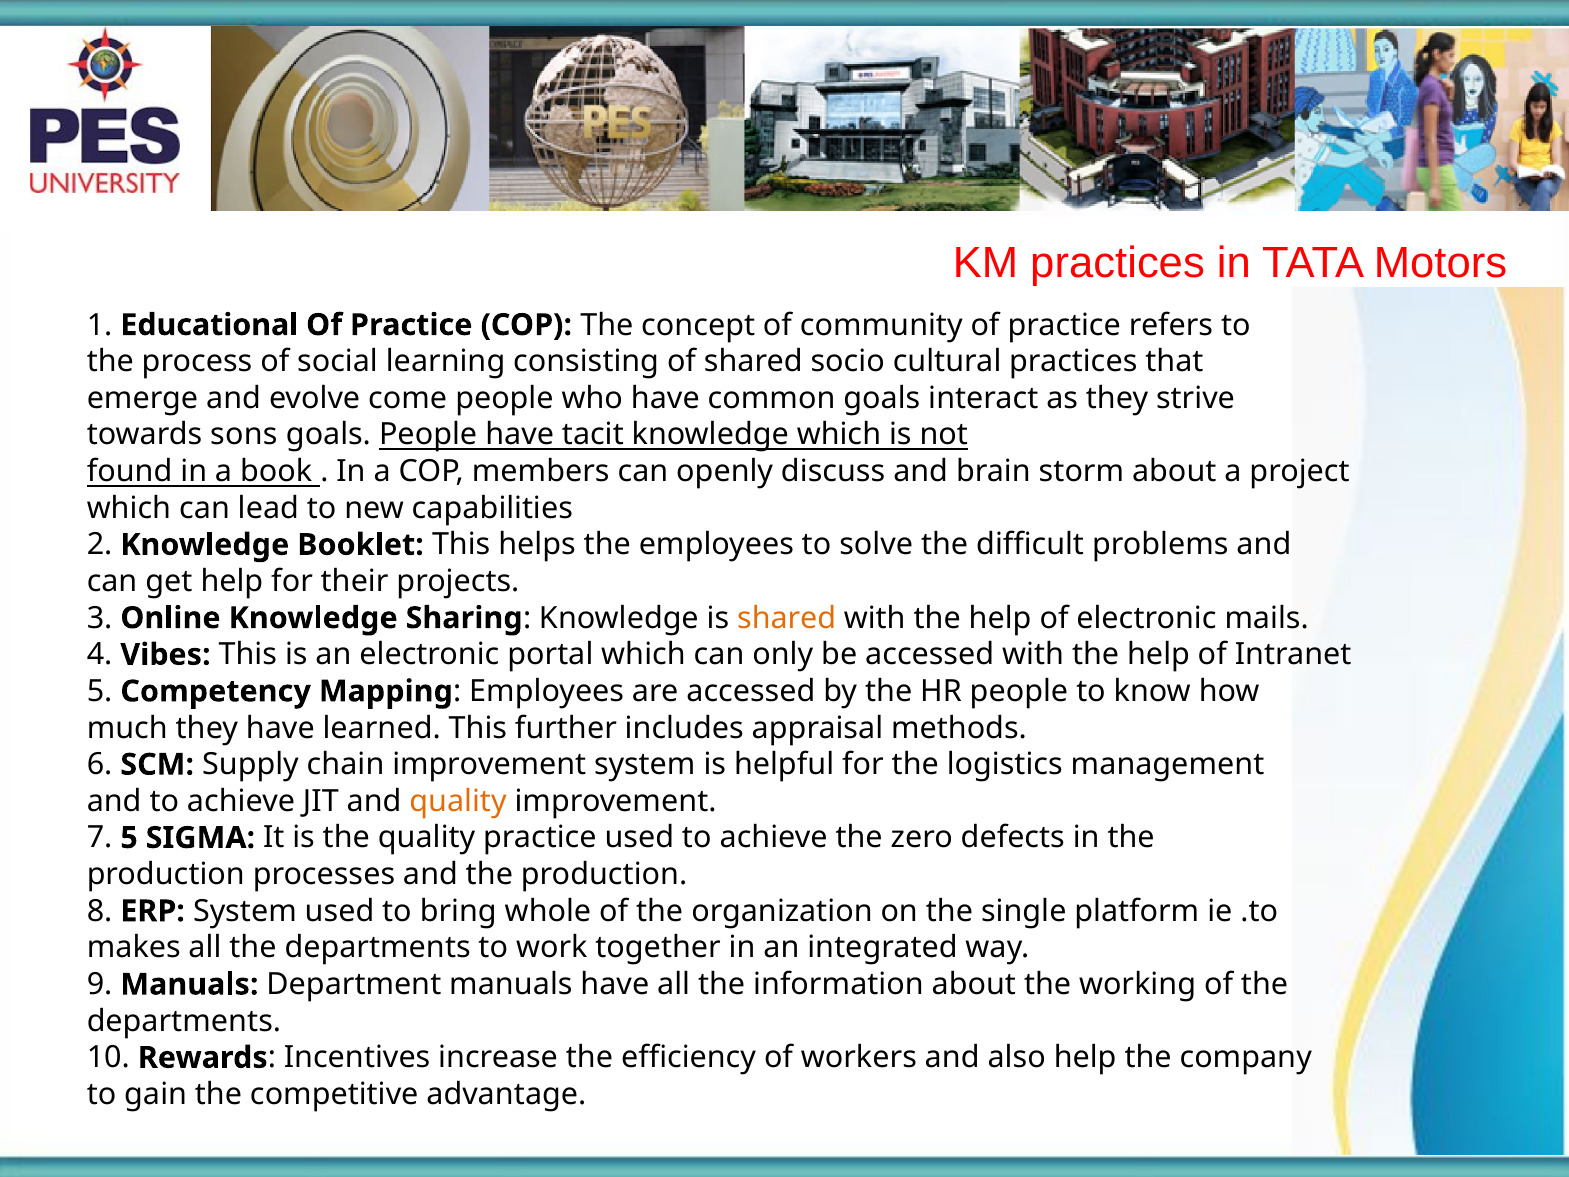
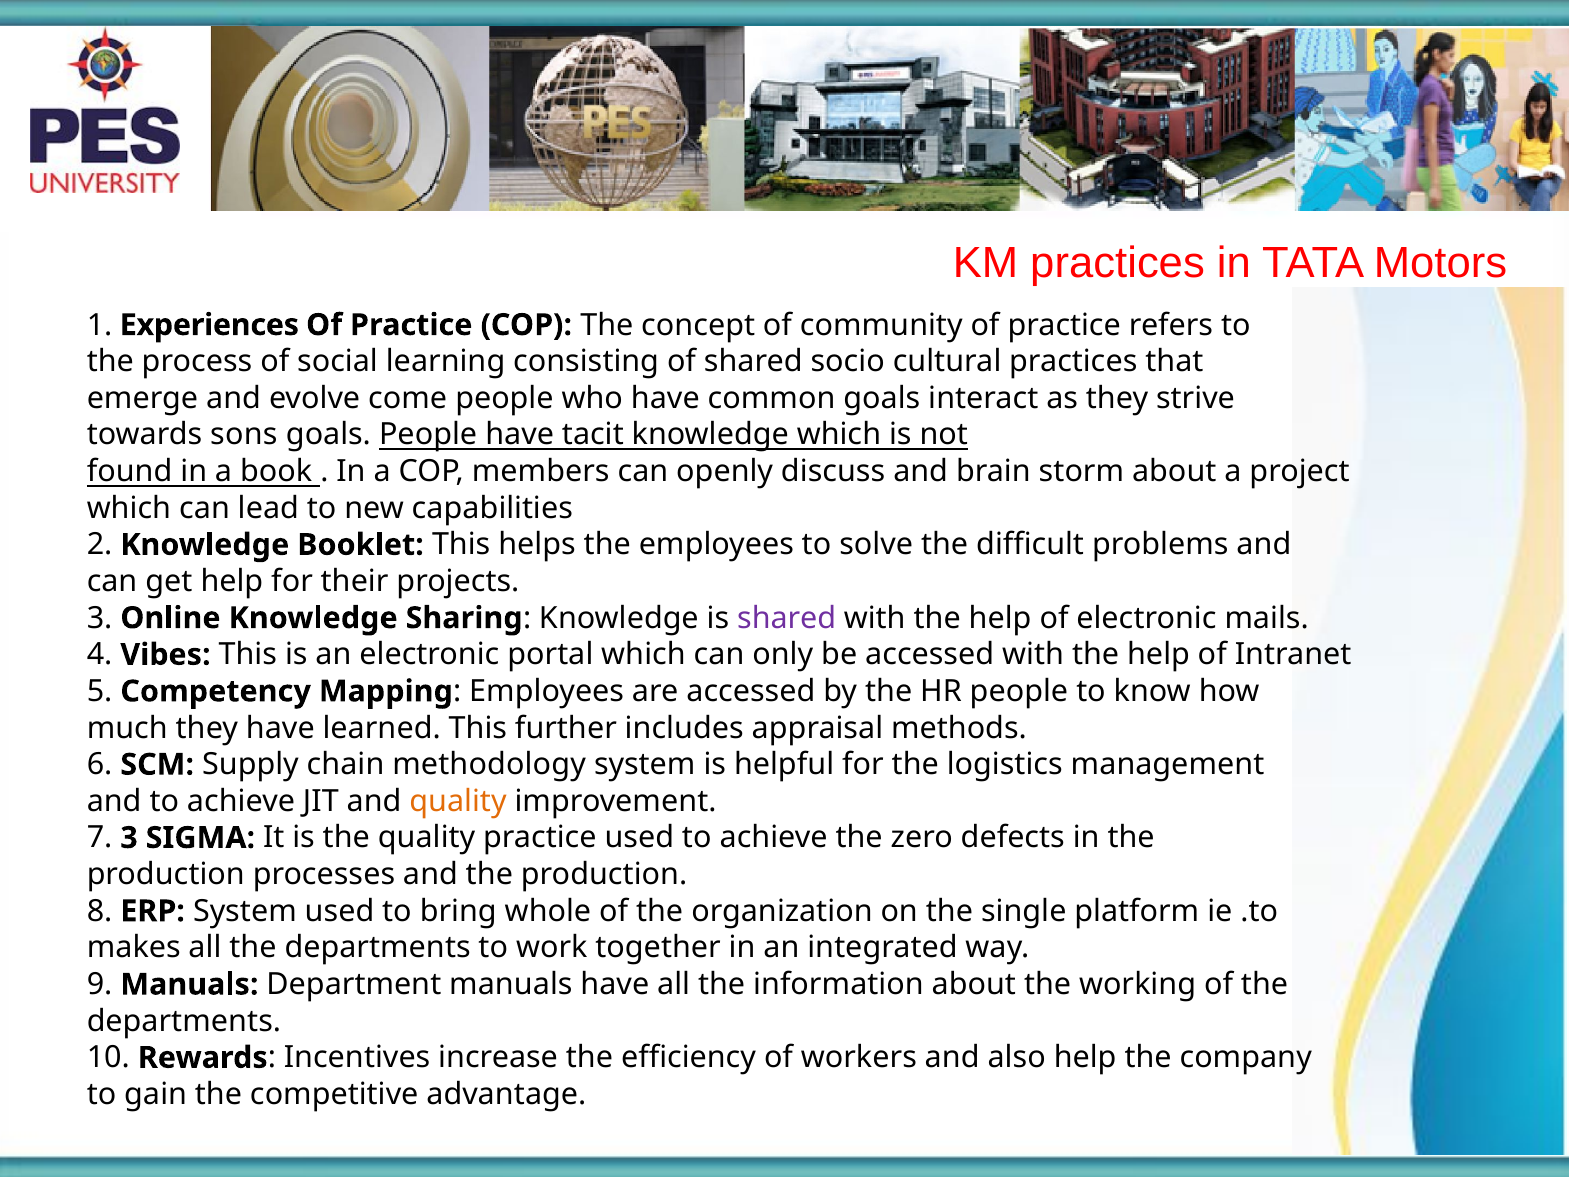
Educational: Educational -> Experiences (209, 325)
shared colour: orange -> purple (787, 618)
chain improvement: improvement -> methodology (489, 764)
7 5: 5 -> 3 (129, 838)
